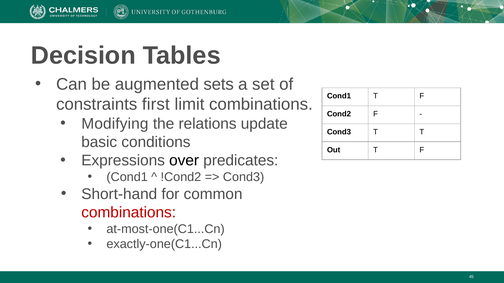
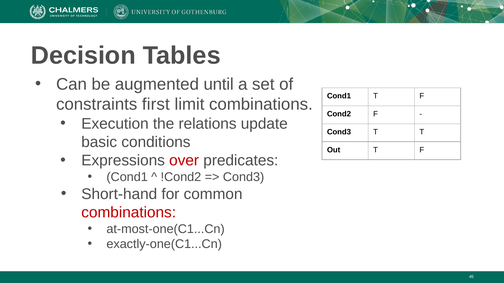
sets: sets -> until (219, 84)
Modifying: Modifying -> Execution (115, 124)
over colour: black -> red (184, 161)
